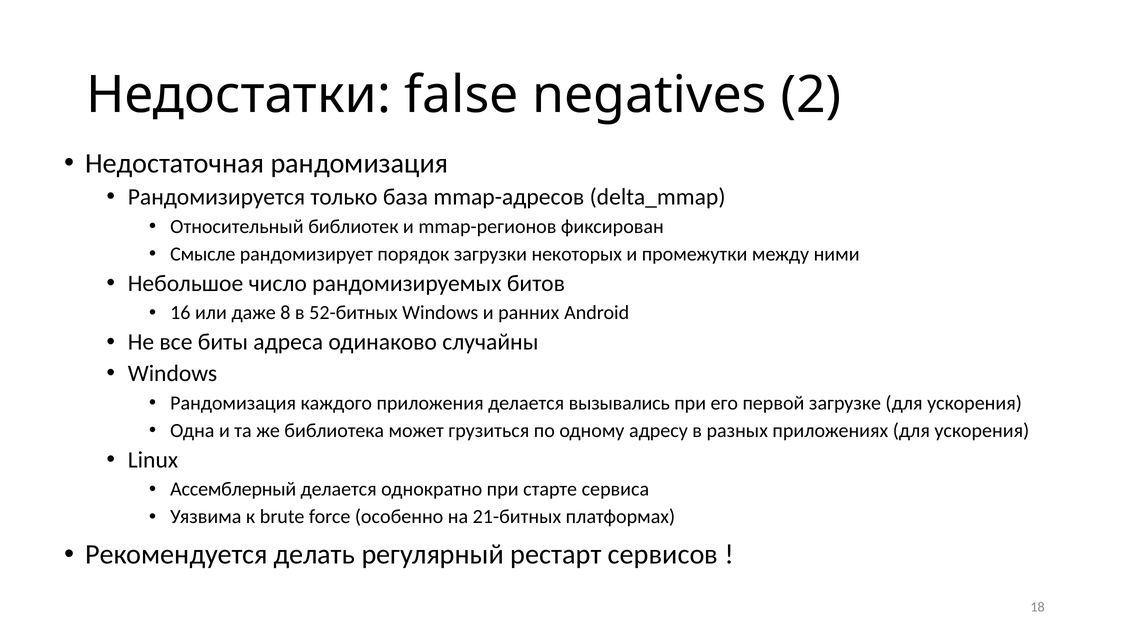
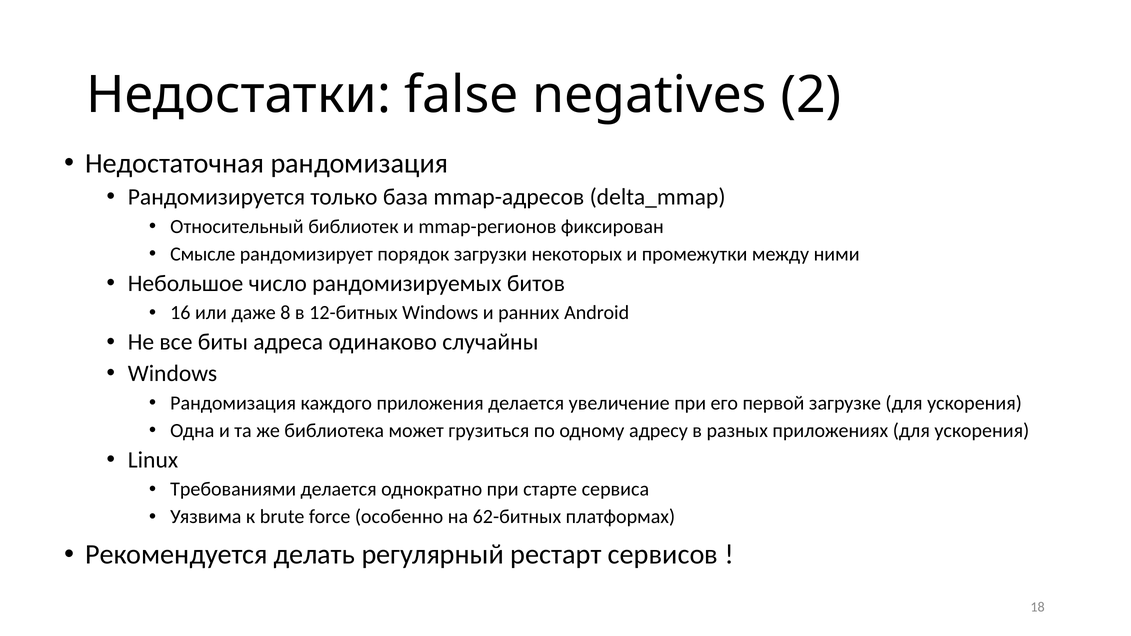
52-битных: 52-битных -> 12-битных (353, 313)
вызывались: вызывались -> увеличение (619, 403)
Ассемблерный: Ассемблерный -> Требованиями (233, 489)
21-битных: 21-битных -> 62-битных (517, 517)
